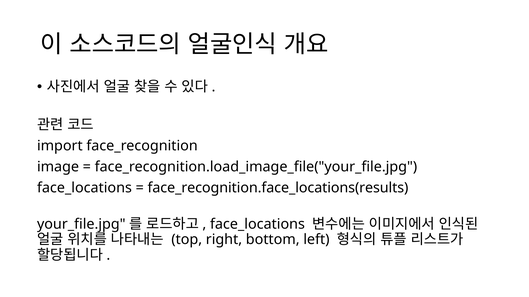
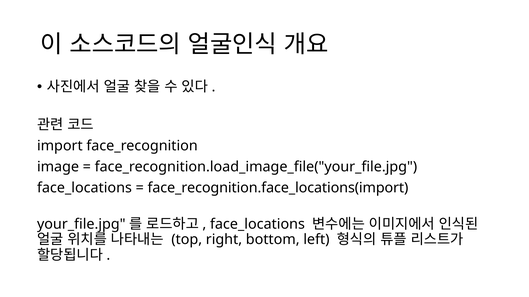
face_recognition.face_locations(results: face_recognition.face_locations(results -> face_recognition.face_locations(import (278, 188)
